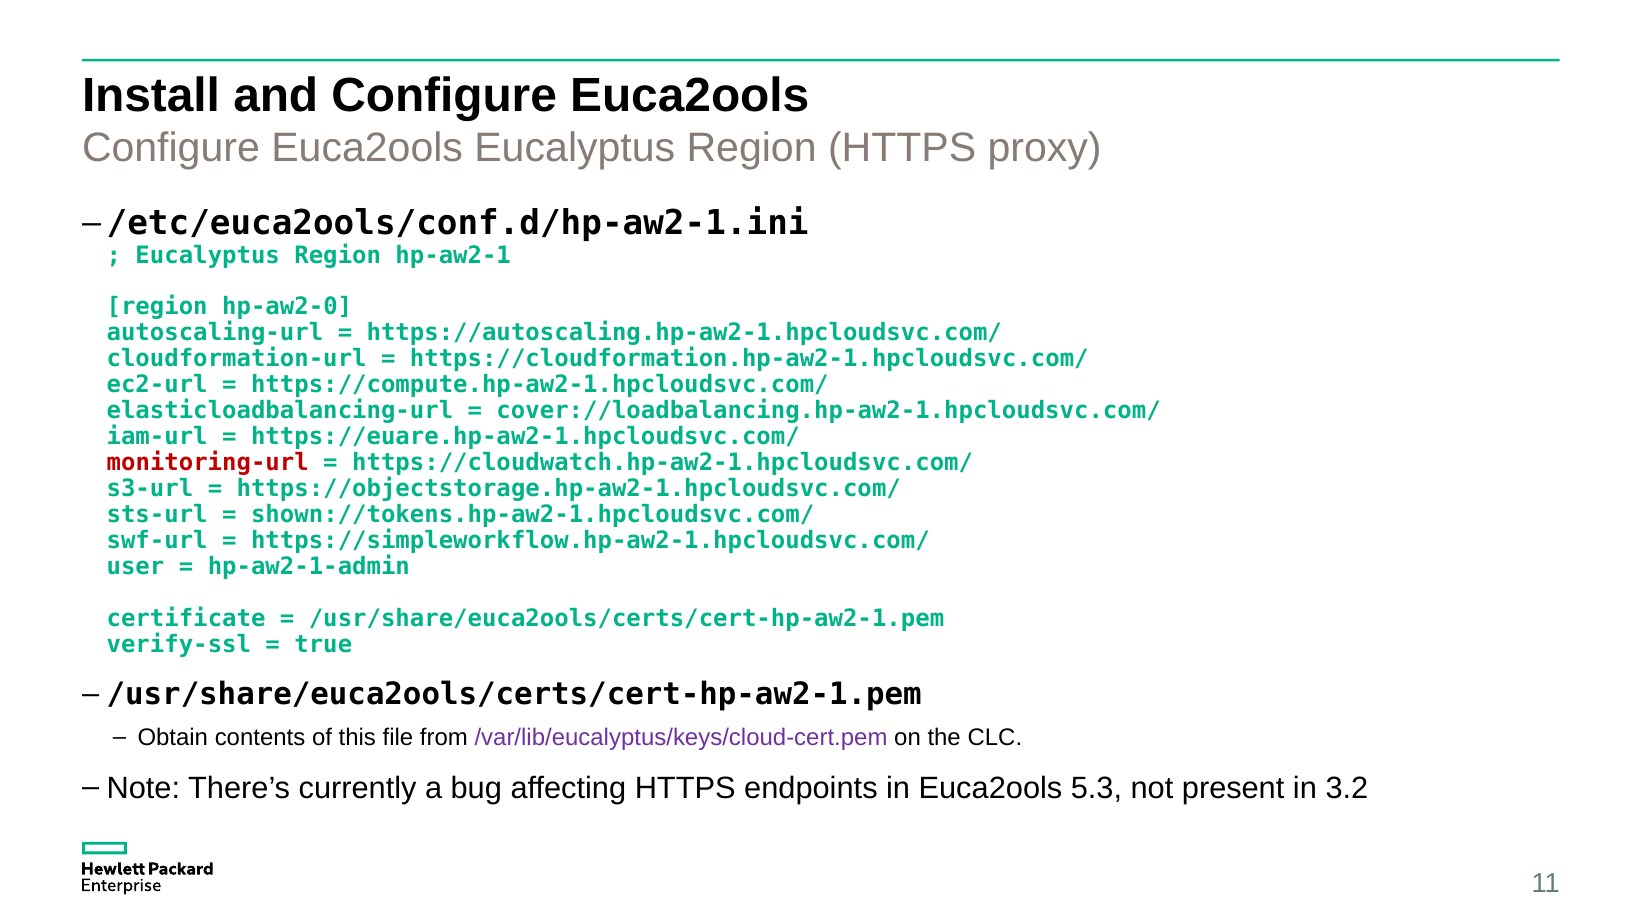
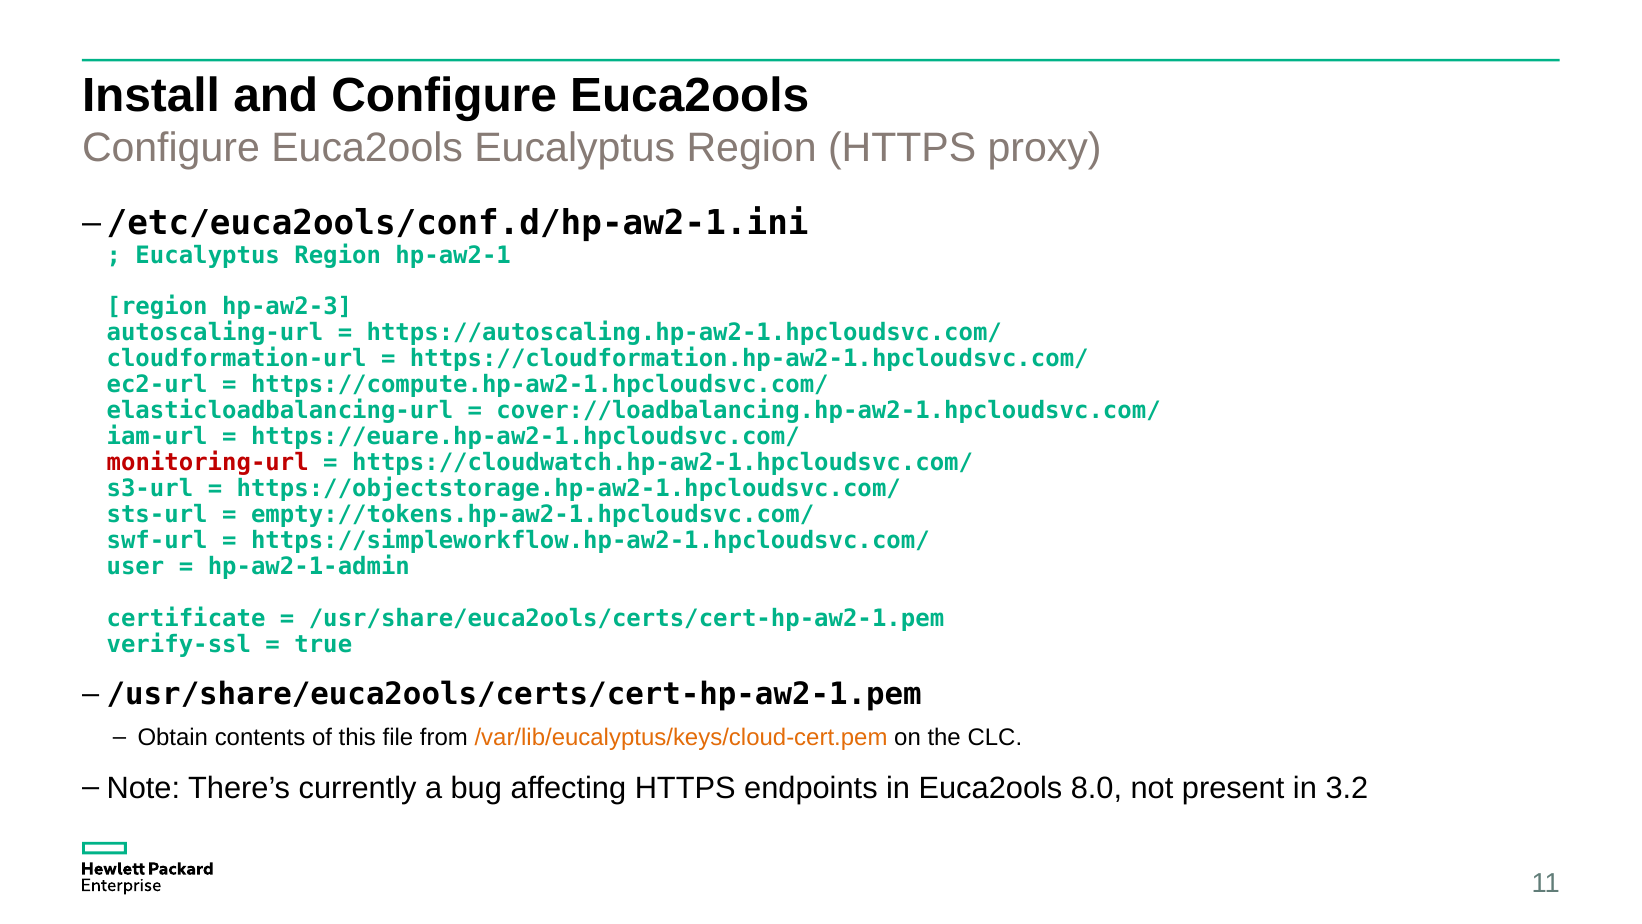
hp-aw2-0: hp-aw2-0 -> hp-aw2-3 (287, 307)
shown://tokens.hp-aw2-1.hpcloudsvc.com/: shown://tokens.hp-aw2-1.hpcloudsvc.com/ -> empty://tokens.hp-aw2-1.hpcloudsvc.com/ (533, 514)
/var/lib/eucalyptus/keys/cloud-cert.pem colour: purple -> orange (681, 738)
5.3: 5.3 -> 8.0 (1096, 788)
